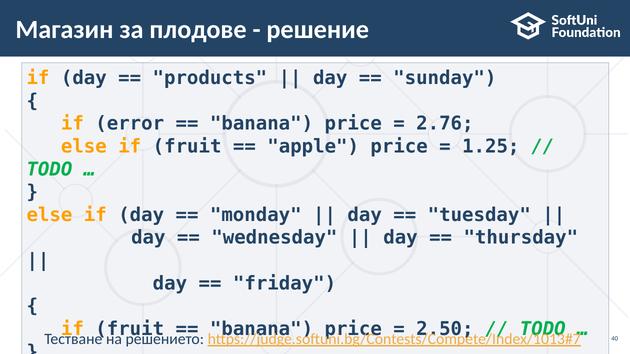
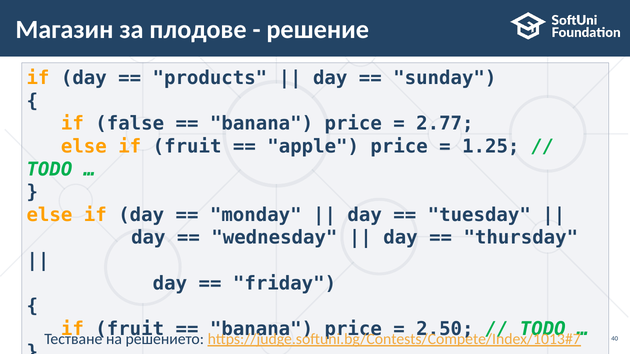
error: error -> false (130, 124)
2.76: 2.76 -> 2.77 (445, 124)
